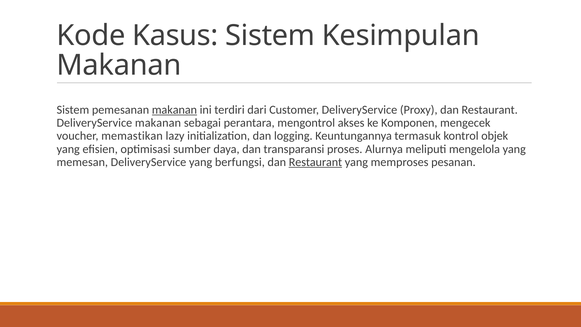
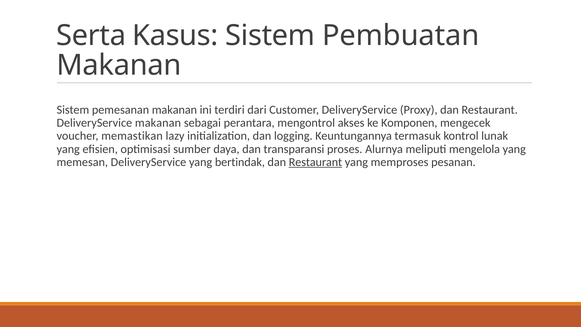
Kode: Kode -> Serta (91, 35)
Kesimpulan: Kesimpulan -> Pembuatan (401, 35)
makanan underline: present -> none (174, 110)
objek: objek -> lunak (495, 136)
berfungsi: berfungsi -> bertindak (240, 162)
